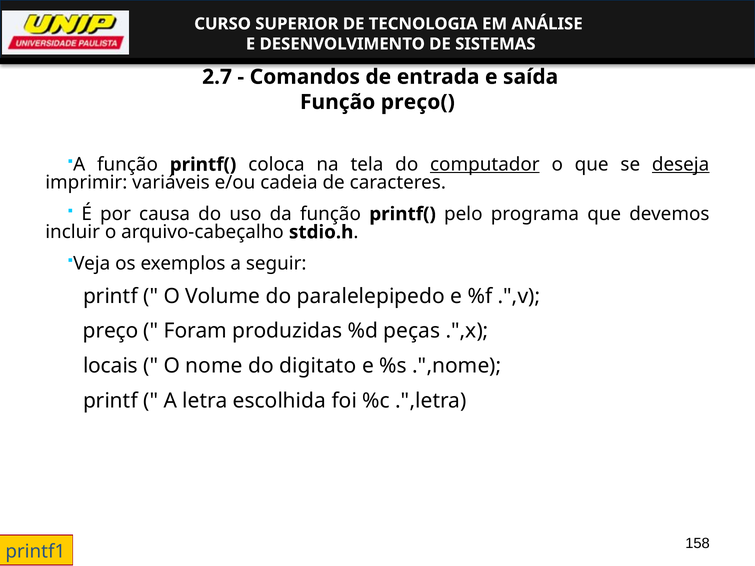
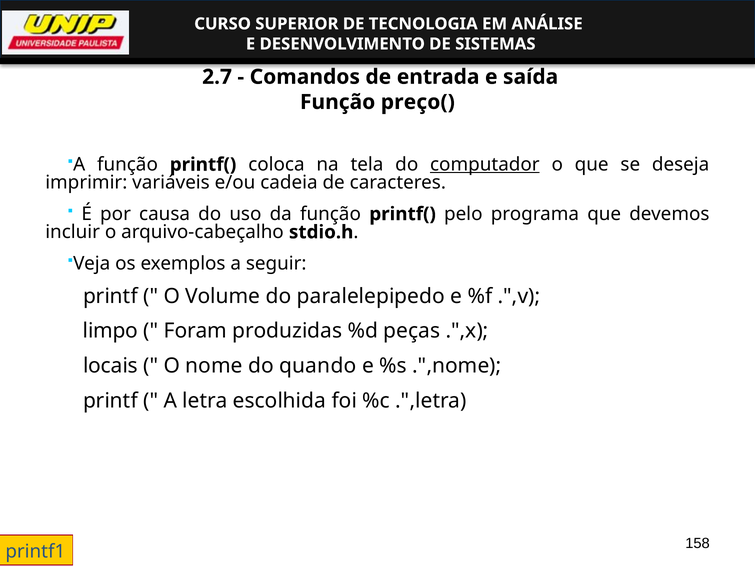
deseja underline: present -> none (681, 165)
preço: preço -> limpo (111, 331)
digitato: digitato -> quando (318, 366)
